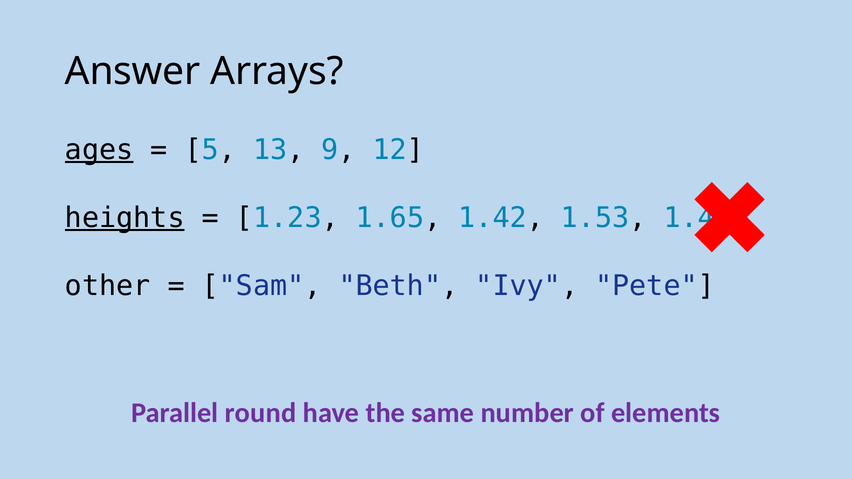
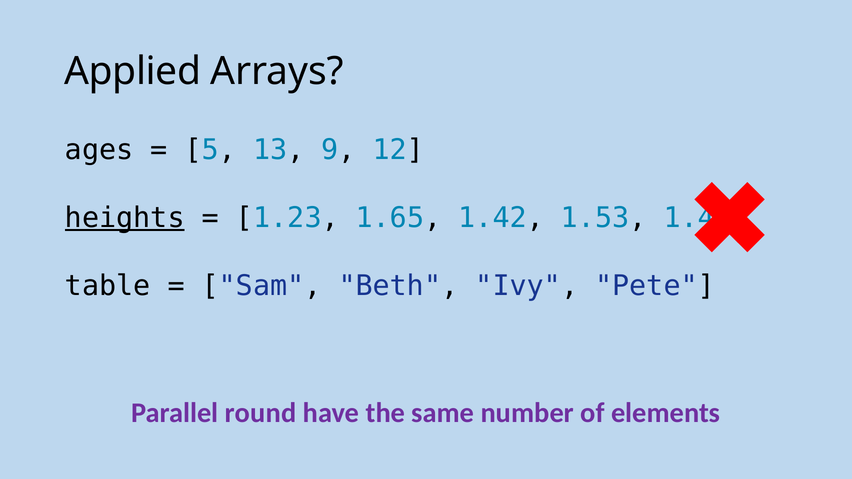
Answer: Answer -> Applied (133, 72)
ages underline: present -> none (99, 150)
other: other -> table (108, 286)
